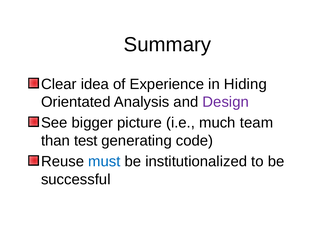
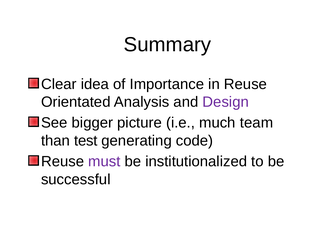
Experience: Experience -> Importance (167, 84)
in Hiding: Hiding -> Reuse (245, 84)
must colour: blue -> purple (104, 162)
